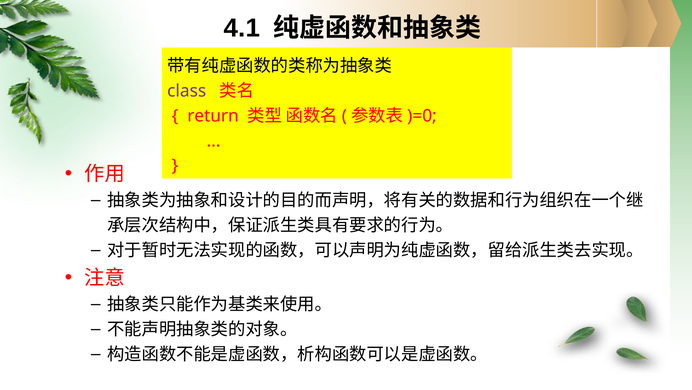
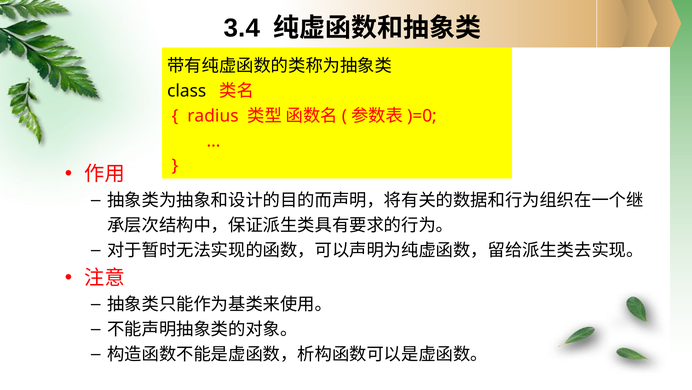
4.1: 4.1 -> 3.4 (242, 28)
class colour: purple -> black (187, 91)
return: return -> radius (213, 116)
